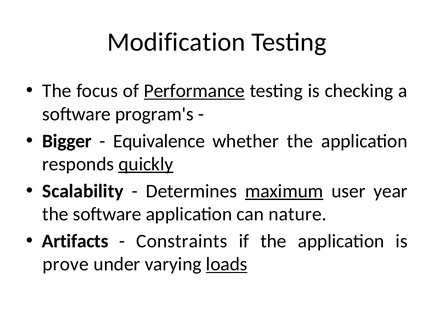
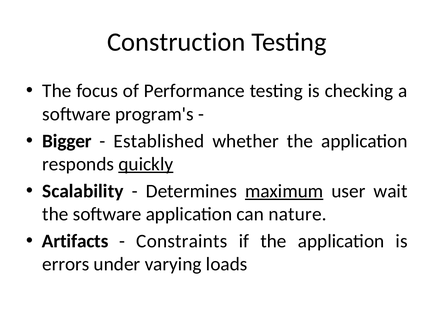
Modification: Modification -> Construction (176, 42)
Performance underline: present -> none (194, 91)
Equivalence: Equivalence -> Established (159, 141)
year: year -> wait (391, 191)
prove: prove -> errors (66, 265)
loads underline: present -> none (227, 265)
